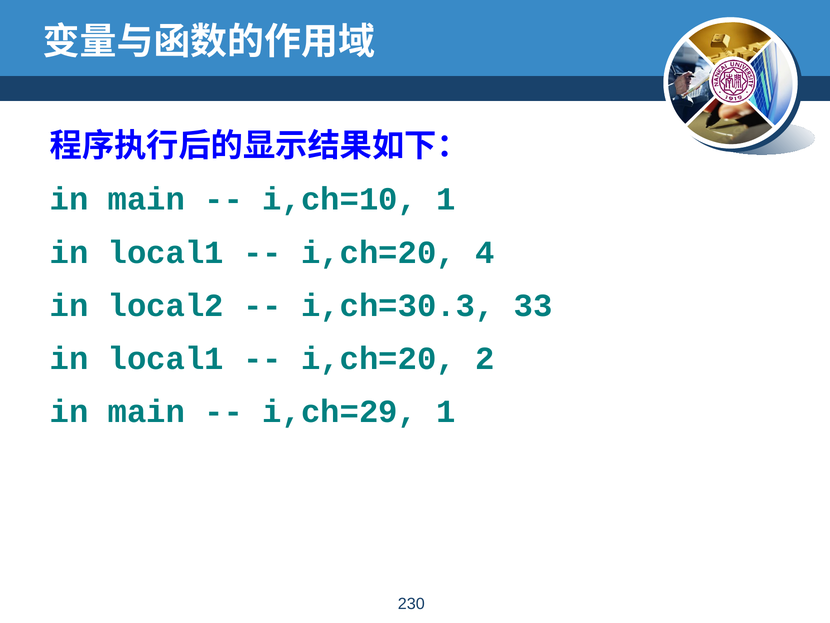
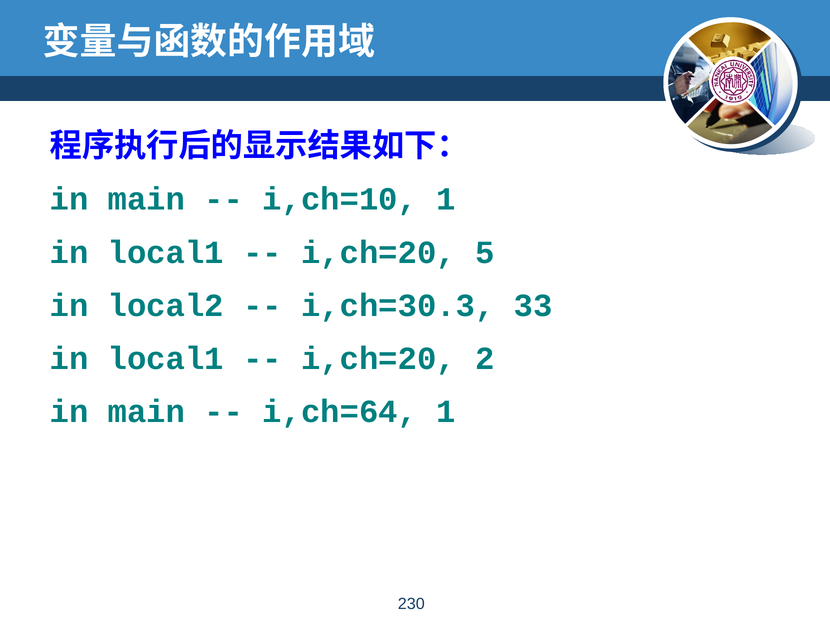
4: 4 -> 5 (485, 252)
i,ch=29: i,ch=29 -> i,ch=64 (340, 411)
